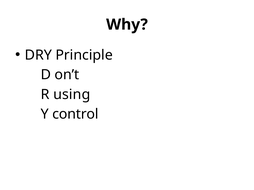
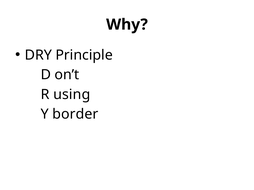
control: control -> border (75, 114)
